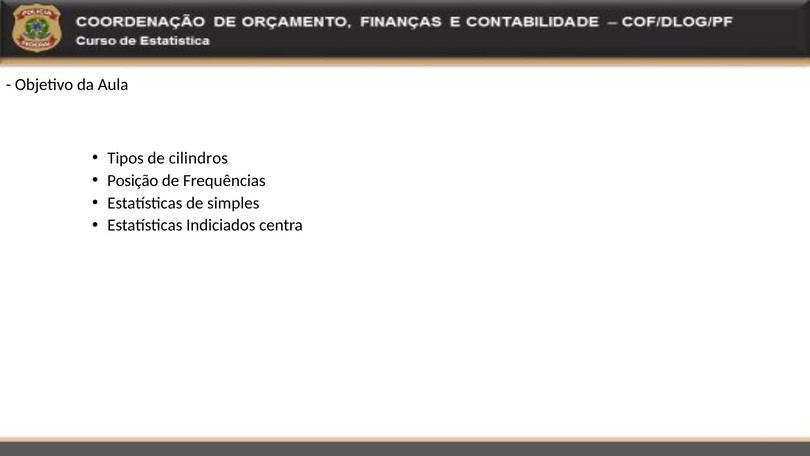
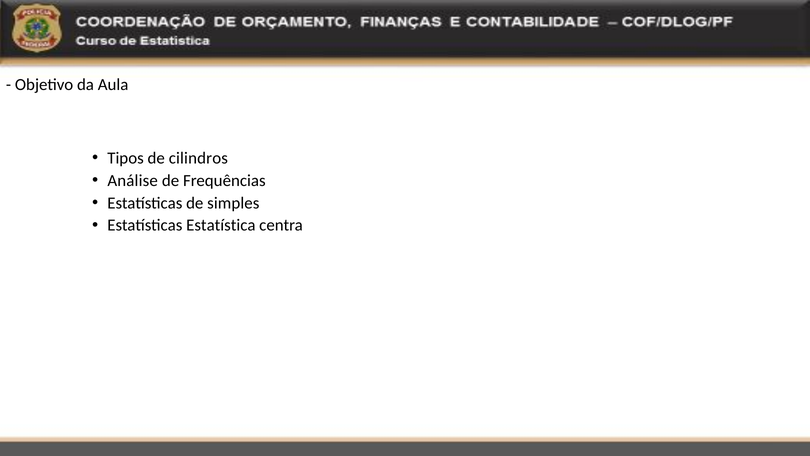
Posição: Posição -> Análise (133, 180)
Indiciados: Indiciados -> Estatística (221, 225)
